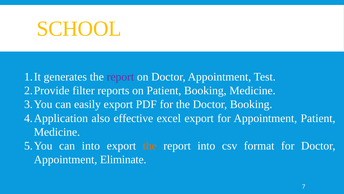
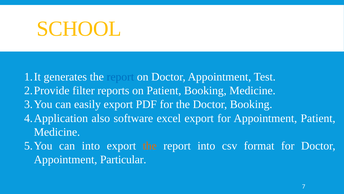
report colour: purple -> blue (120, 77)
effective: effective -> software (133, 118)
Eliminate: Eliminate -> Particular (123, 159)
